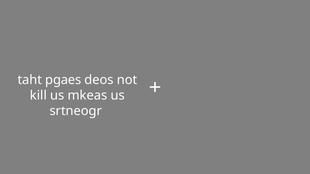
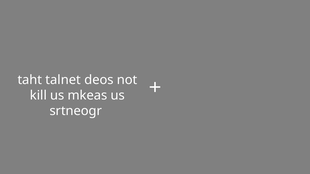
pgaes: pgaes -> talnet (63, 80)
